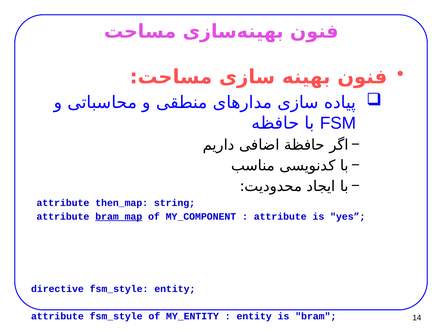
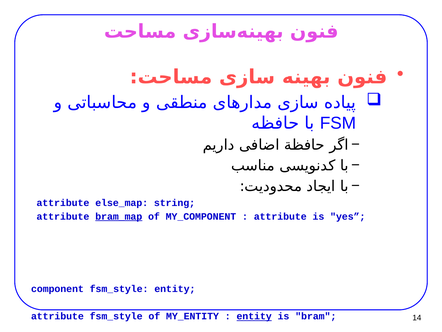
then_map: then_map -> else_map (122, 202)
directive: directive -> component (57, 288)
entity underline: none -> present (254, 316)
